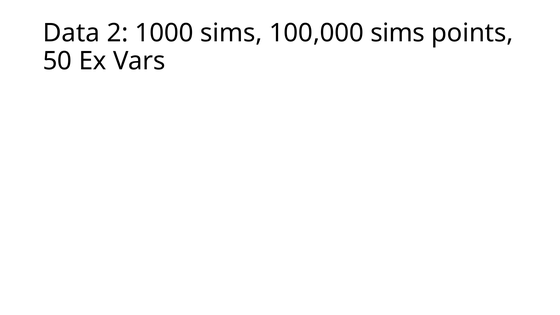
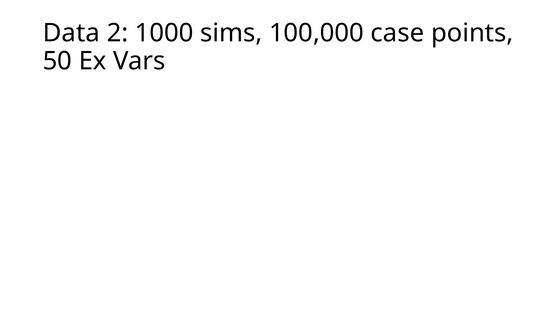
100,000 sims: sims -> case (397, 33)
